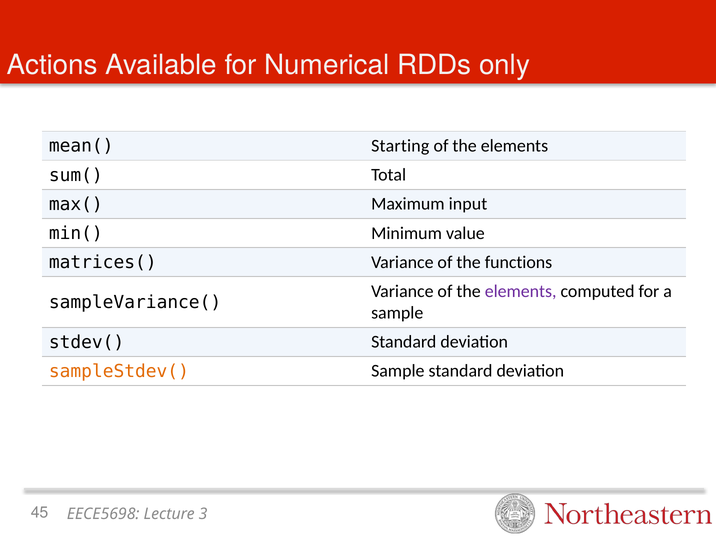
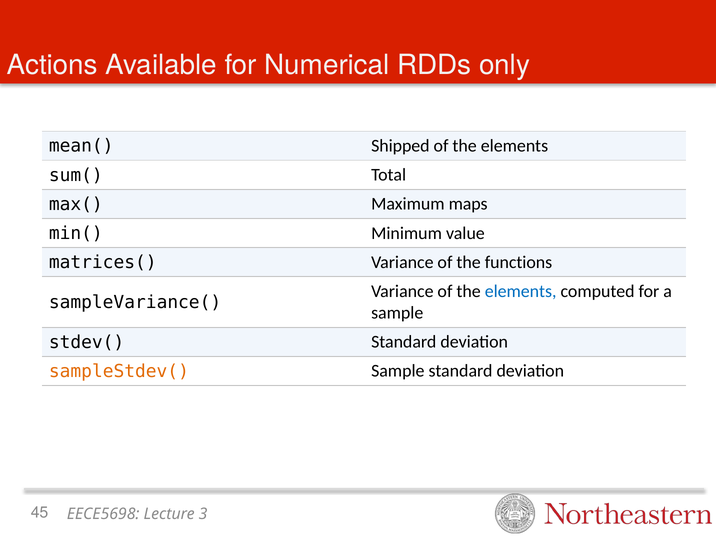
Starting: Starting -> Shipped (400, 146)
input: input -> maps (468, 204)
elements colour: purple -> blue (521, 291)
